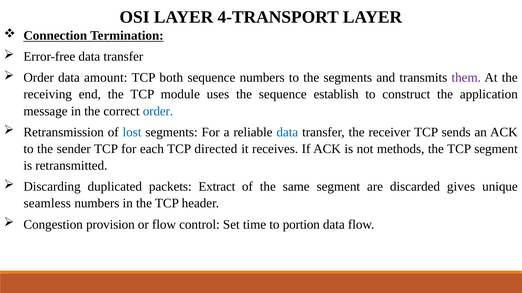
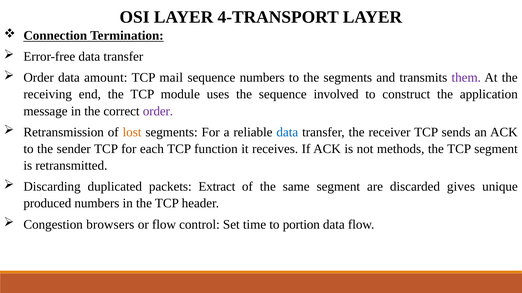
both: both -> mail (171, 78)
establish: establish -> involved (336, 95)
order colour: blue -> purple (158, 111)
lost colour: blue -> orange (132, 132)
directed: directed -> function (216, 149)
seamless: seamless -> produced (47, 204)
provision: provision -> browsers (110, 225)
